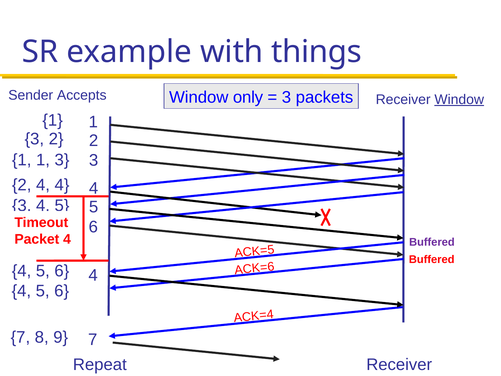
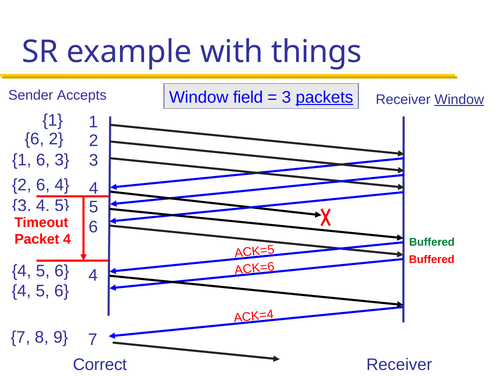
only: only -> field (248, 97)
packets underline: none -> present (324, 97)
3: 3 -> 6 (34, 139)
1: 1 -> 6 (43, 160)
4: 4 -> 6 (43, 185)
Buffered colour: purple -> green (432, 242)
Repeat: Repeat -> Correct (100, 364)
